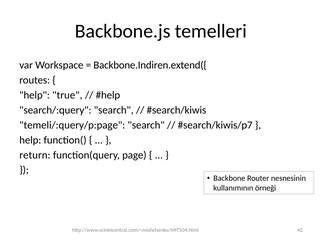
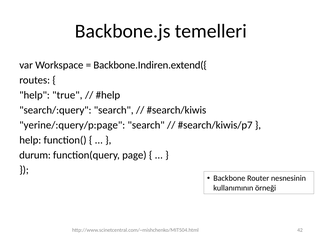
temeli/:query/p:page: temeli/:query/p:page -> yerine/:query/p:page (72, 125)
return: return -> durum (35, 155)
